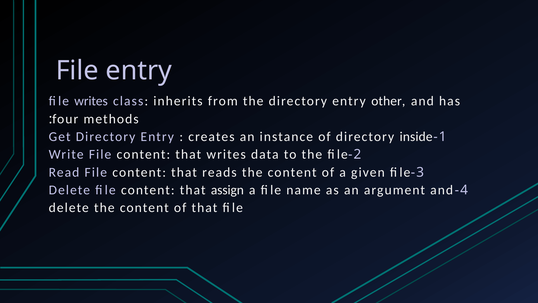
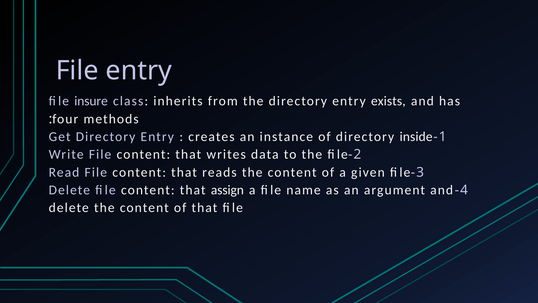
file writes: writes -> insure (91, 101)
other: other -> exists (388, 101)
